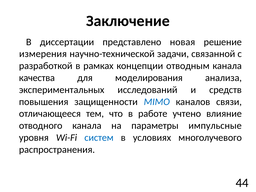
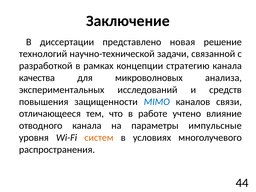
измерения: измерения -> технологий (43, 54)
отводным: отводным -> стратегию (188, 66)
моделирования: моделирования -> микроволновых (149, 78)
систем colour: blue -> orange (99, 138)
